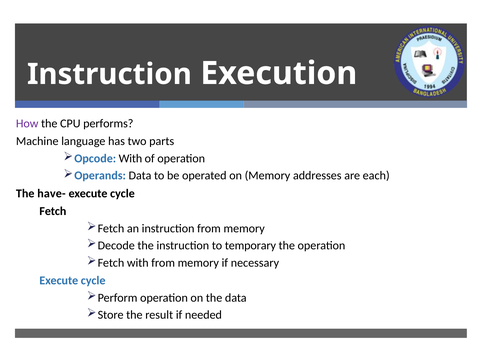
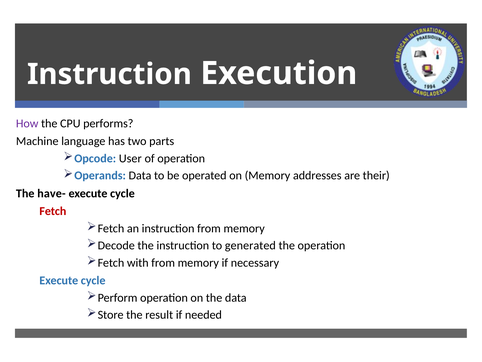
Opcode With: With -> User (130, 158)
each: each -> their (376, 175)
Fetch colour: black -> red (53, 211)
temporary: temporary -> generated (250, 245)
